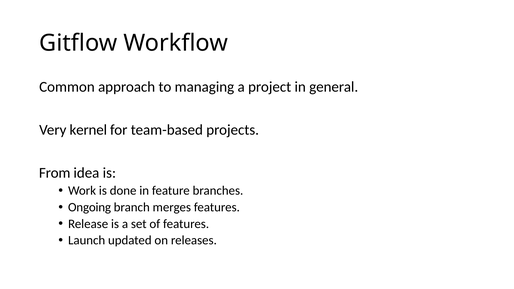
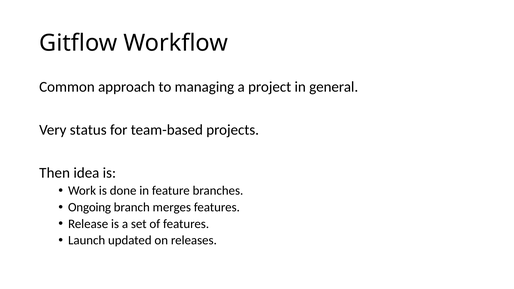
kernel: kernel -> status (88, 130)
From: From -> Then (55, 173)
